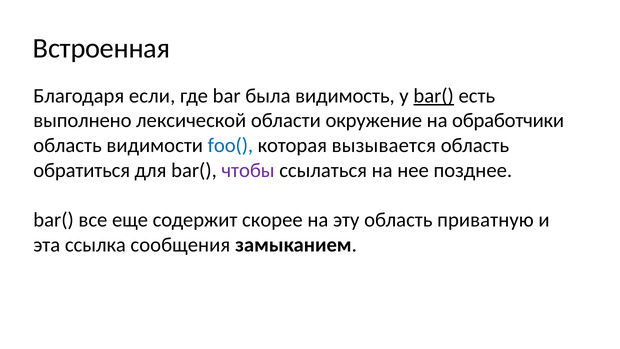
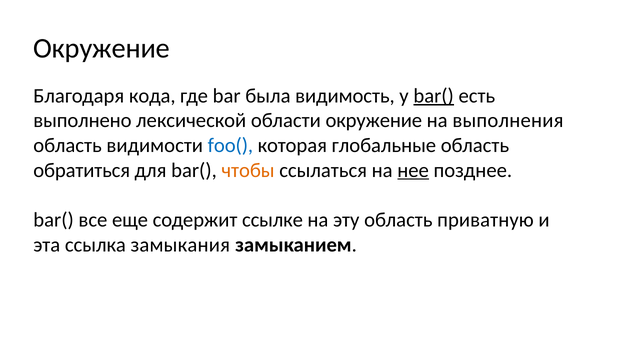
Встроенная: Встроенная -> Окружение (102, 48)
если: если -> кода (152, 96)
обработчики: обработчики -> выполнения (508, 120)
вызывается: вызывается -> глобальные (384, 145)
чтобы colour: purple -> orange (248, 170)
нее underline: none -> present (413, 170)
скорее: скорее -> ссылке (273, 220)
сообщения: сообщения -> замыкания (180, 245)
